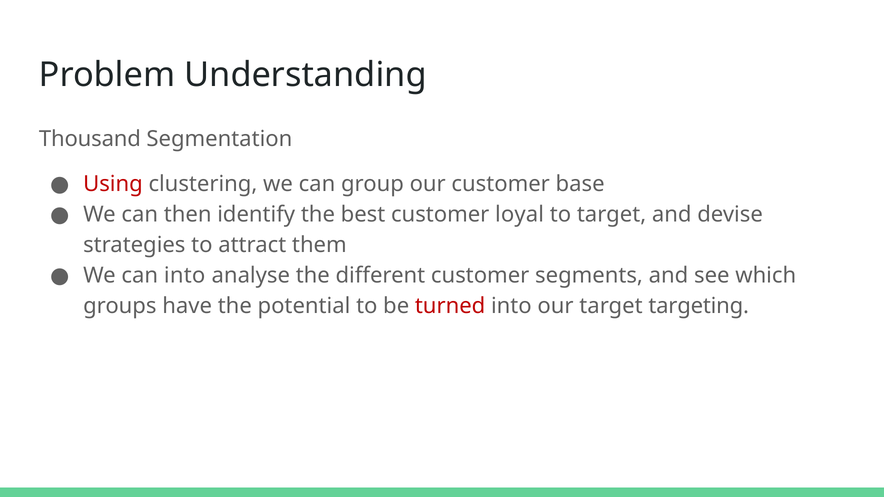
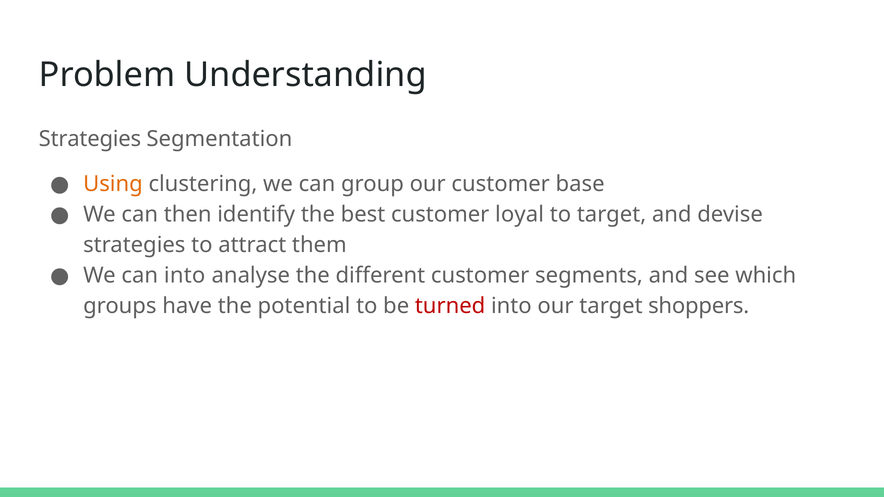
Thousand: Thousand -> Strategies (90, 139)
Using colour: red -> orange (113, 184)
targeting: targeting -> shoppers (699, 306)
